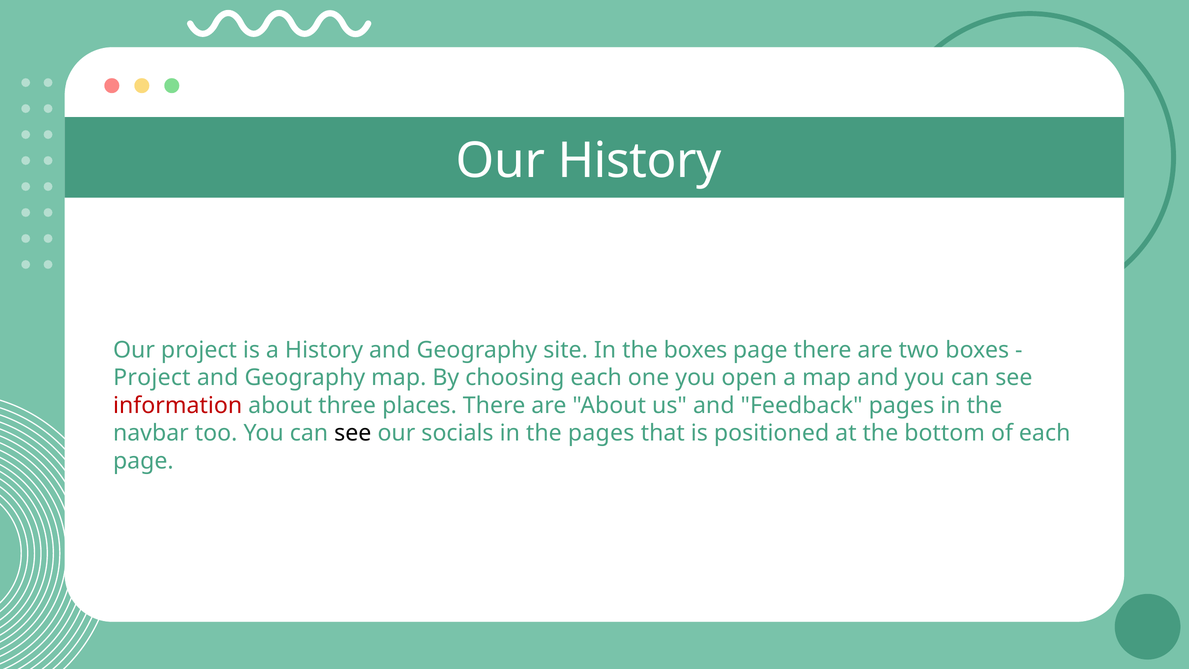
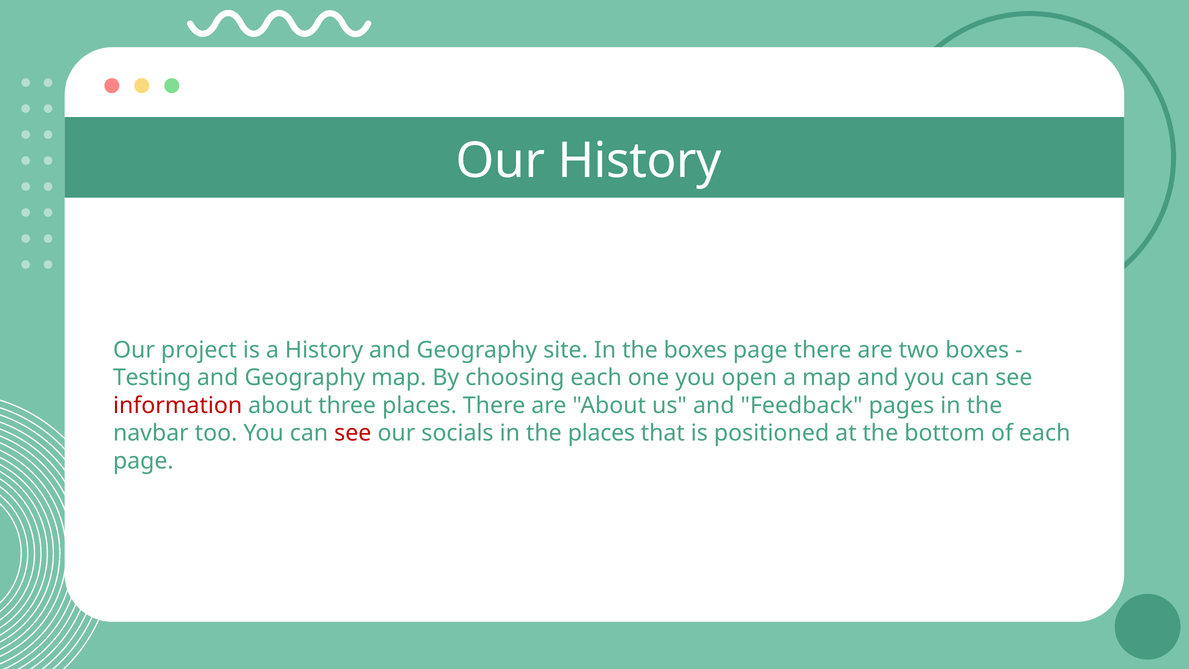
Project: Project -> Testing (152, 378)
see colour: black -> red (353, 433)
the pages: pages -> places (601, 433)
